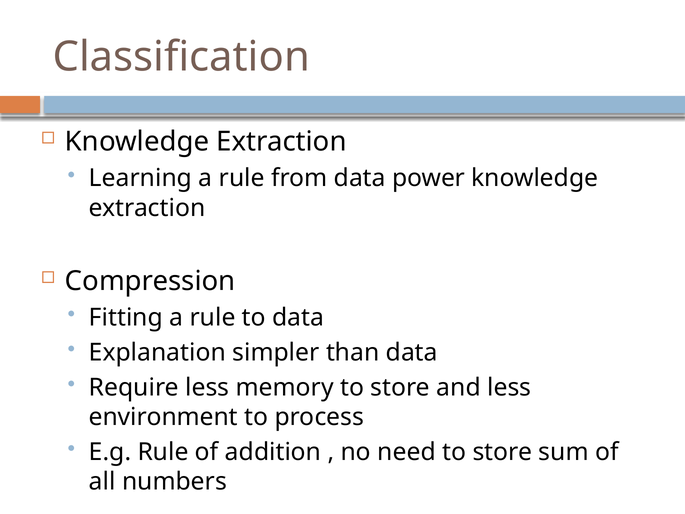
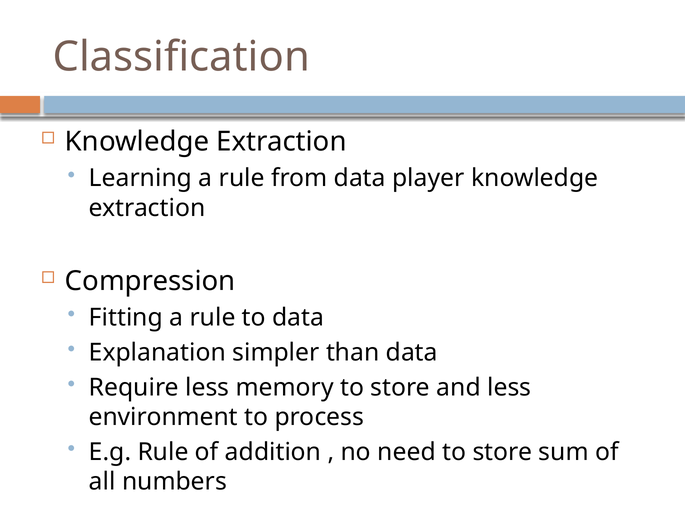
power: power -> player (428, 178)
